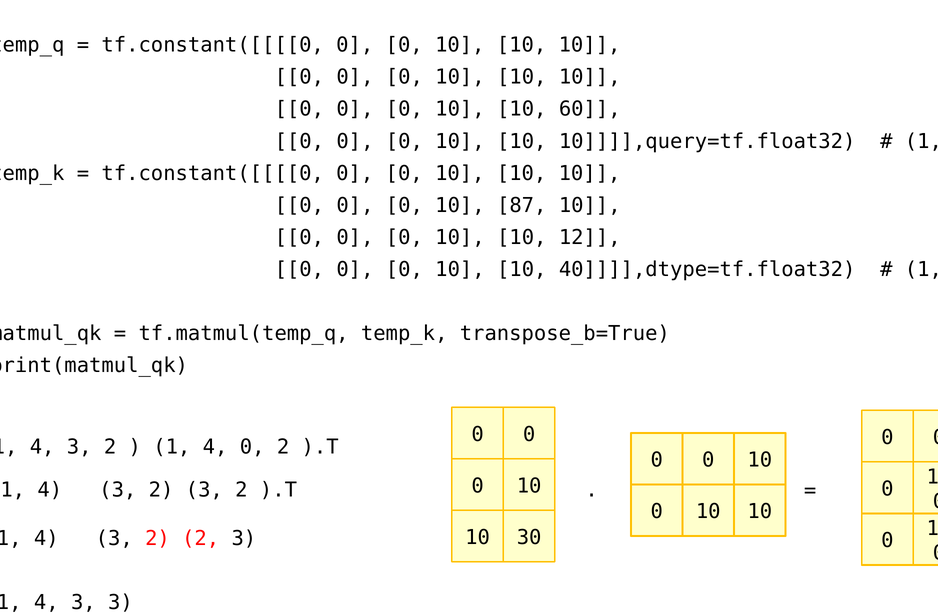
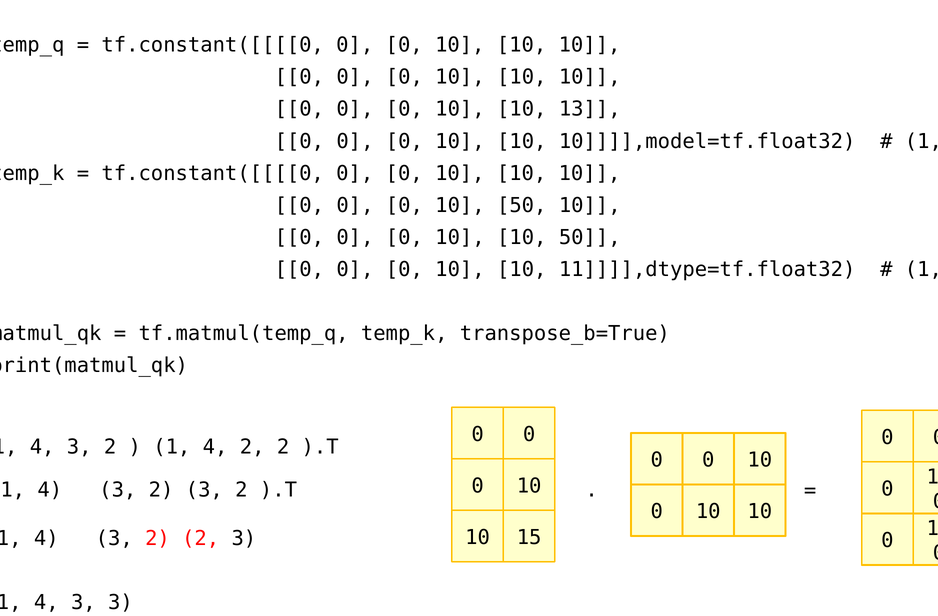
60: 60 -> 13 (590, 109)
10]]]],query=tf.float32: 10]]]],query=tf.float32 -> 10]]]],model=tf.float32 (707, 141)
0 10 87: 87 -> 50 (522, 205)
10 10 12: 12 -> 50 (590, 237)
40]]]],dtype=tf.float32: 40]]]],dtype=tf.float32 -> 11]]]],dtype=tf.float32 (707, 269)
4 0: 0 -> 2 (252, 447)
30: 30 -> 15 (529, 538)
